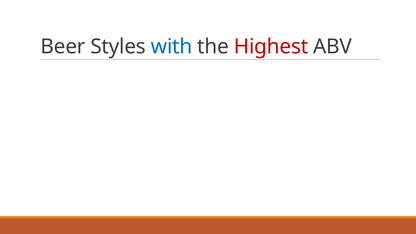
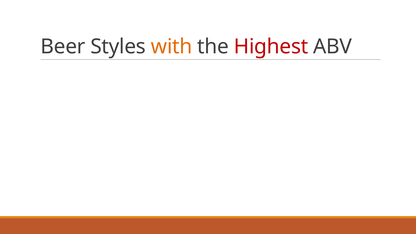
with colour: blue -> orange (172, 47)
